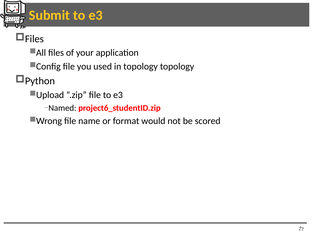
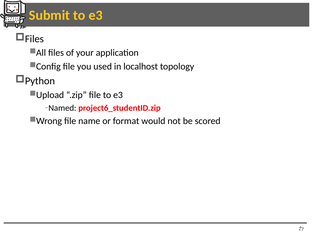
in topology: topology -> localhost (141, 66)
